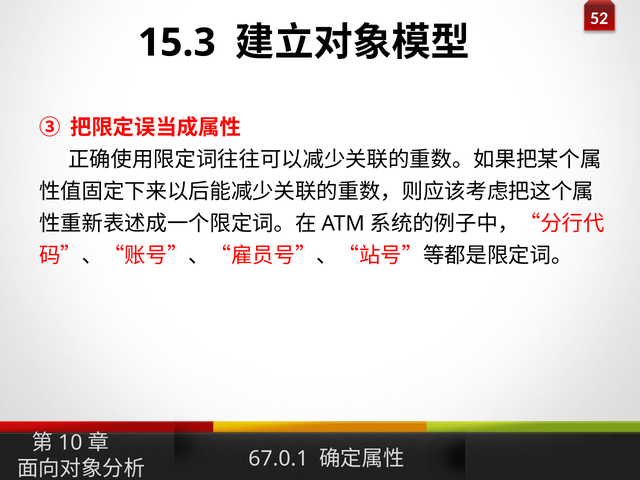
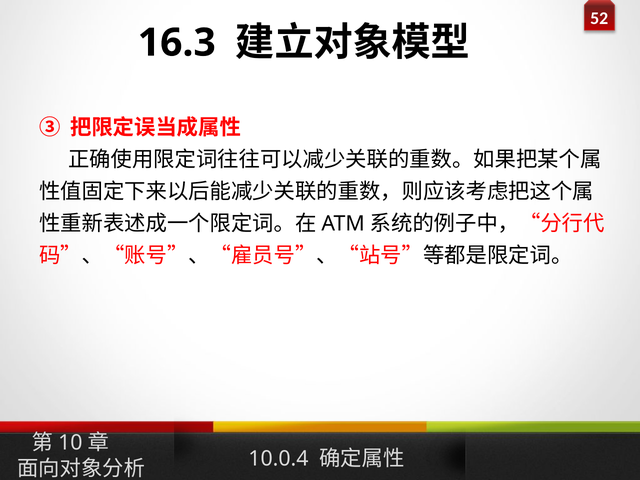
15.3: 15.3 -> 16.3 (177, 43)
67.0.1: 67.0.1 -> 10.0.4 (278, 458)
